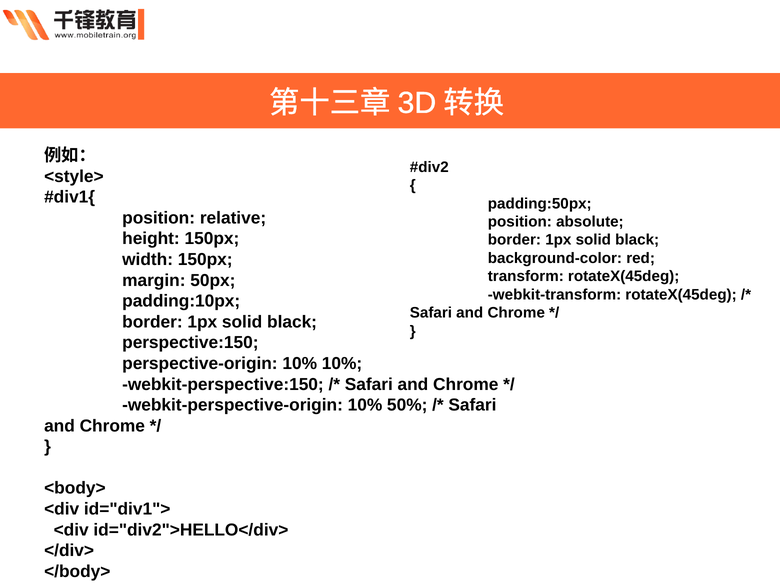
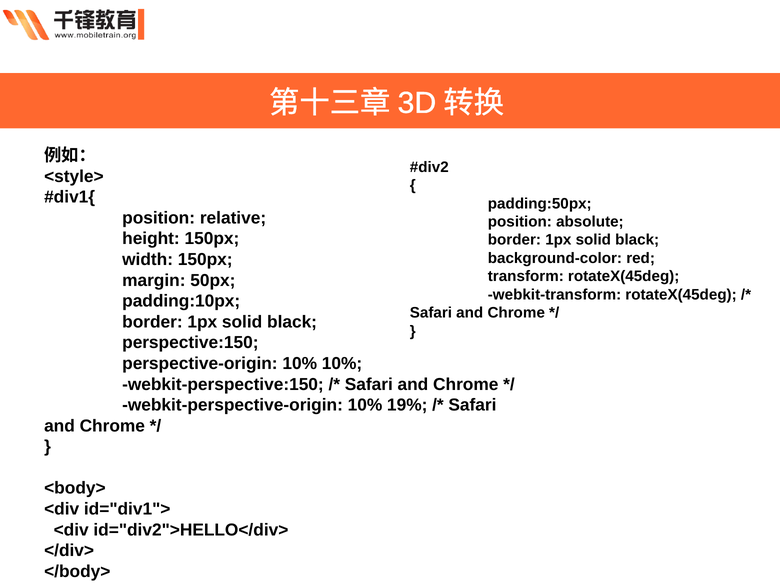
50%: 50% -> 19% (407, 405)
